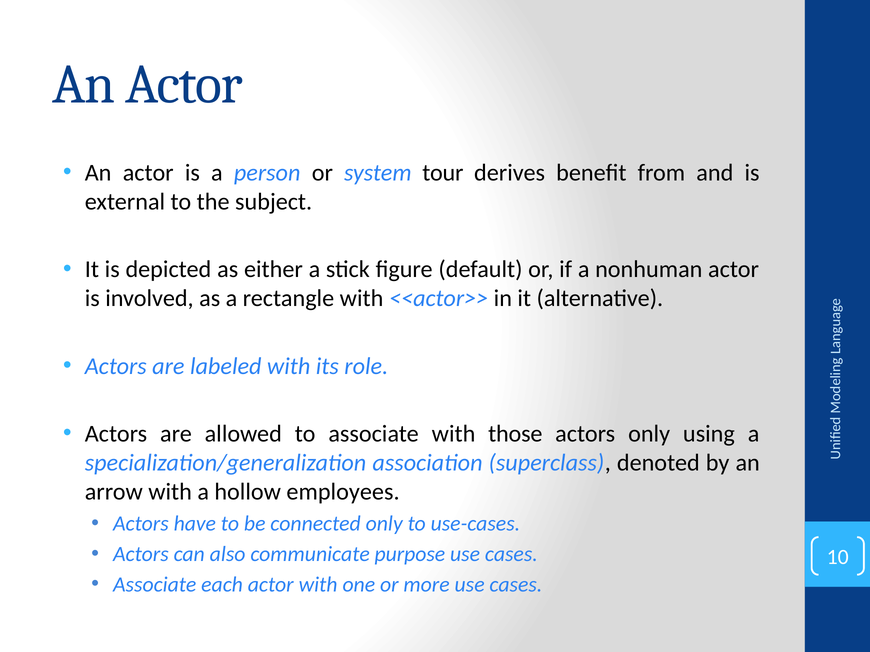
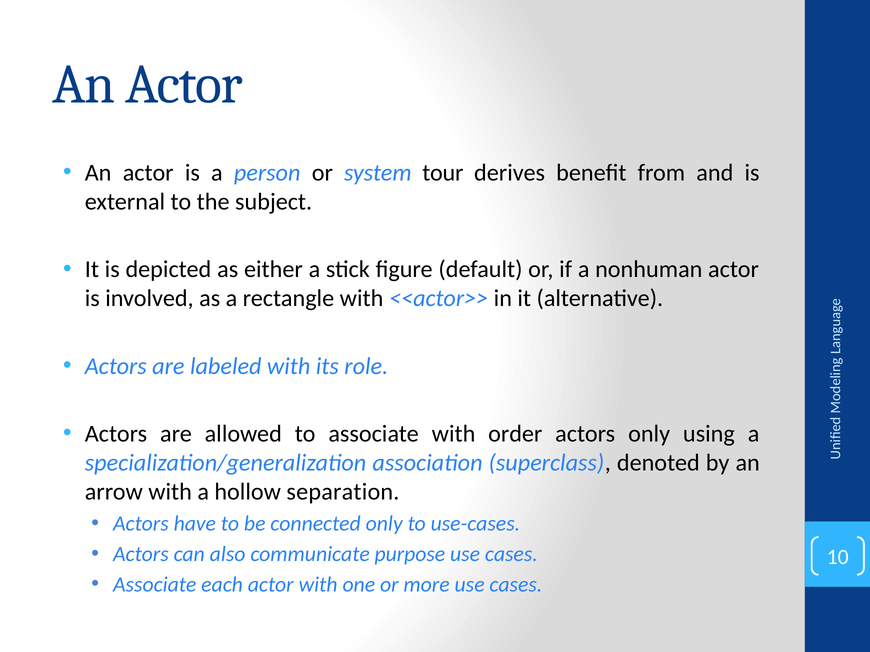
those: those -> order (515, 434)
employees: employees -> separation (343, 492)
